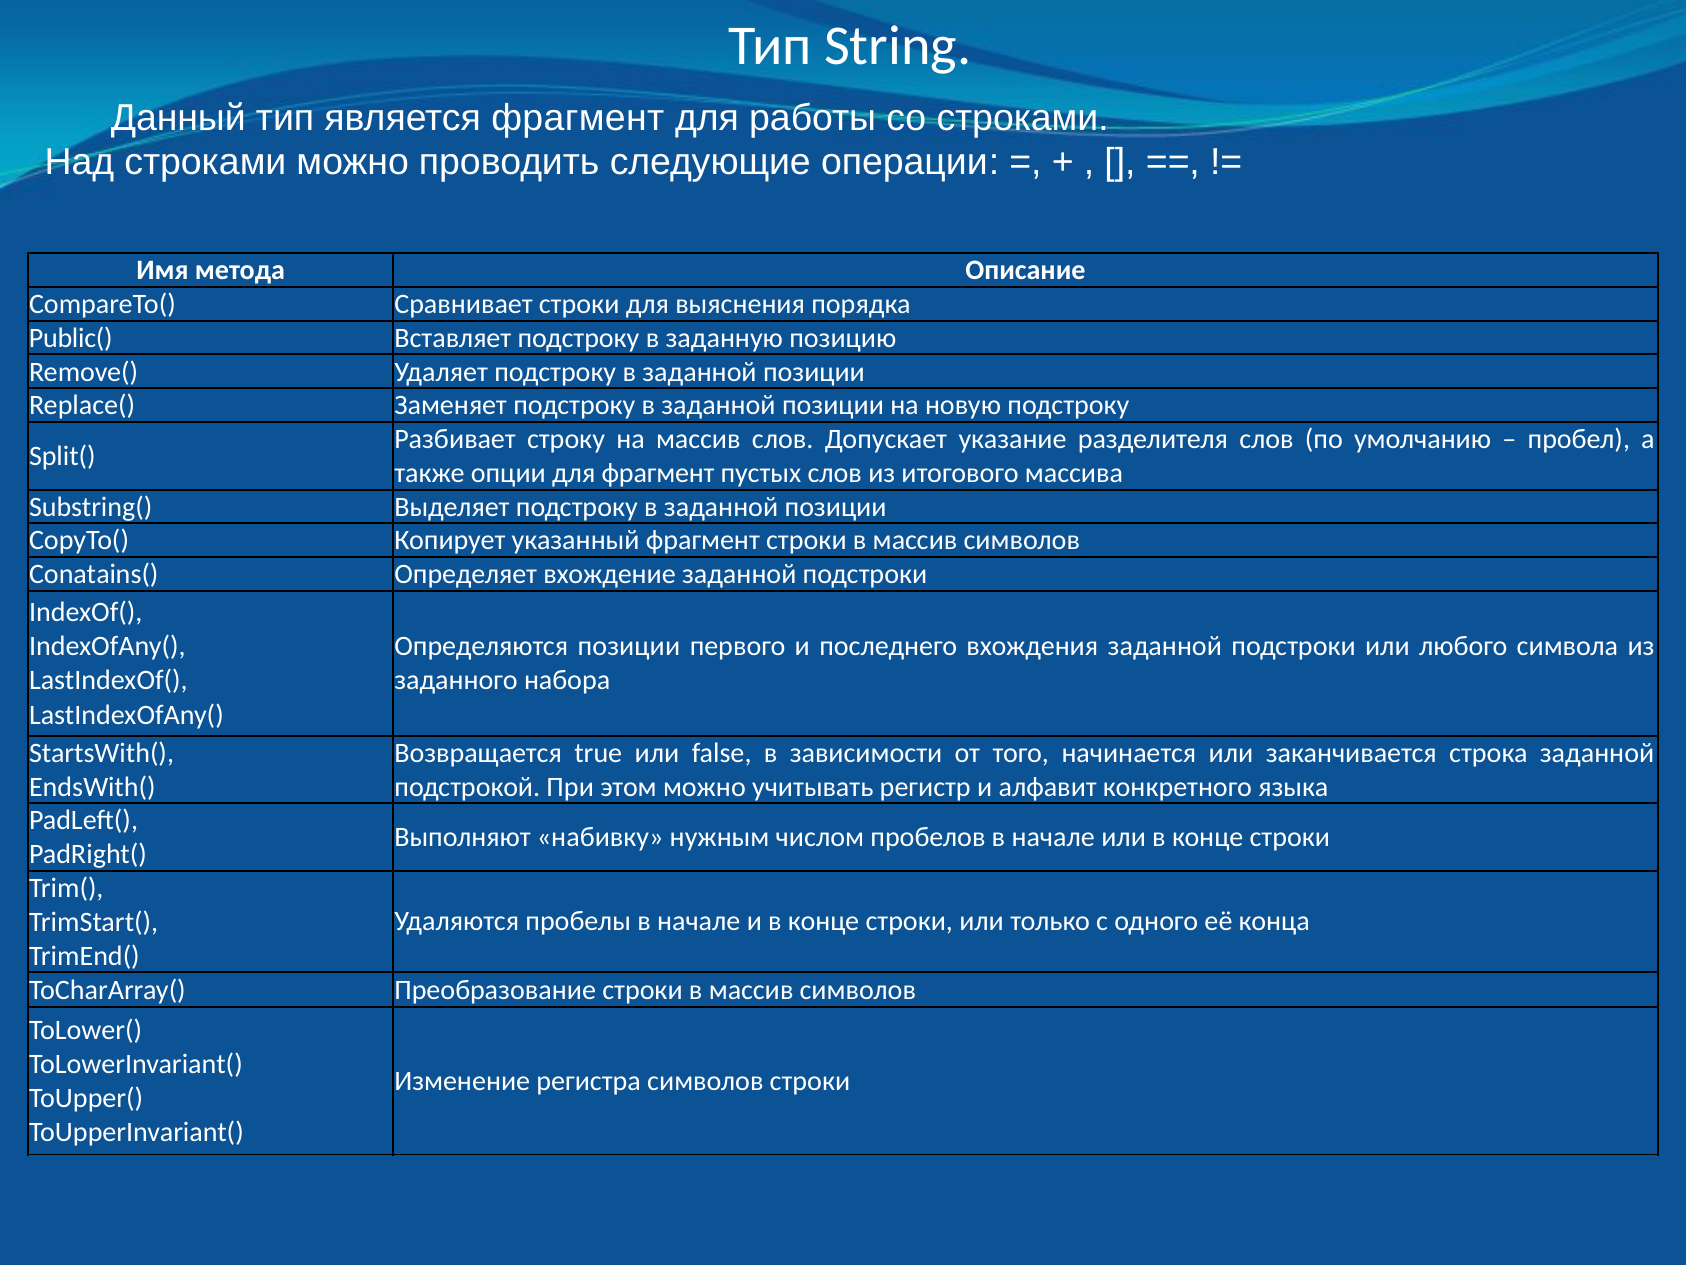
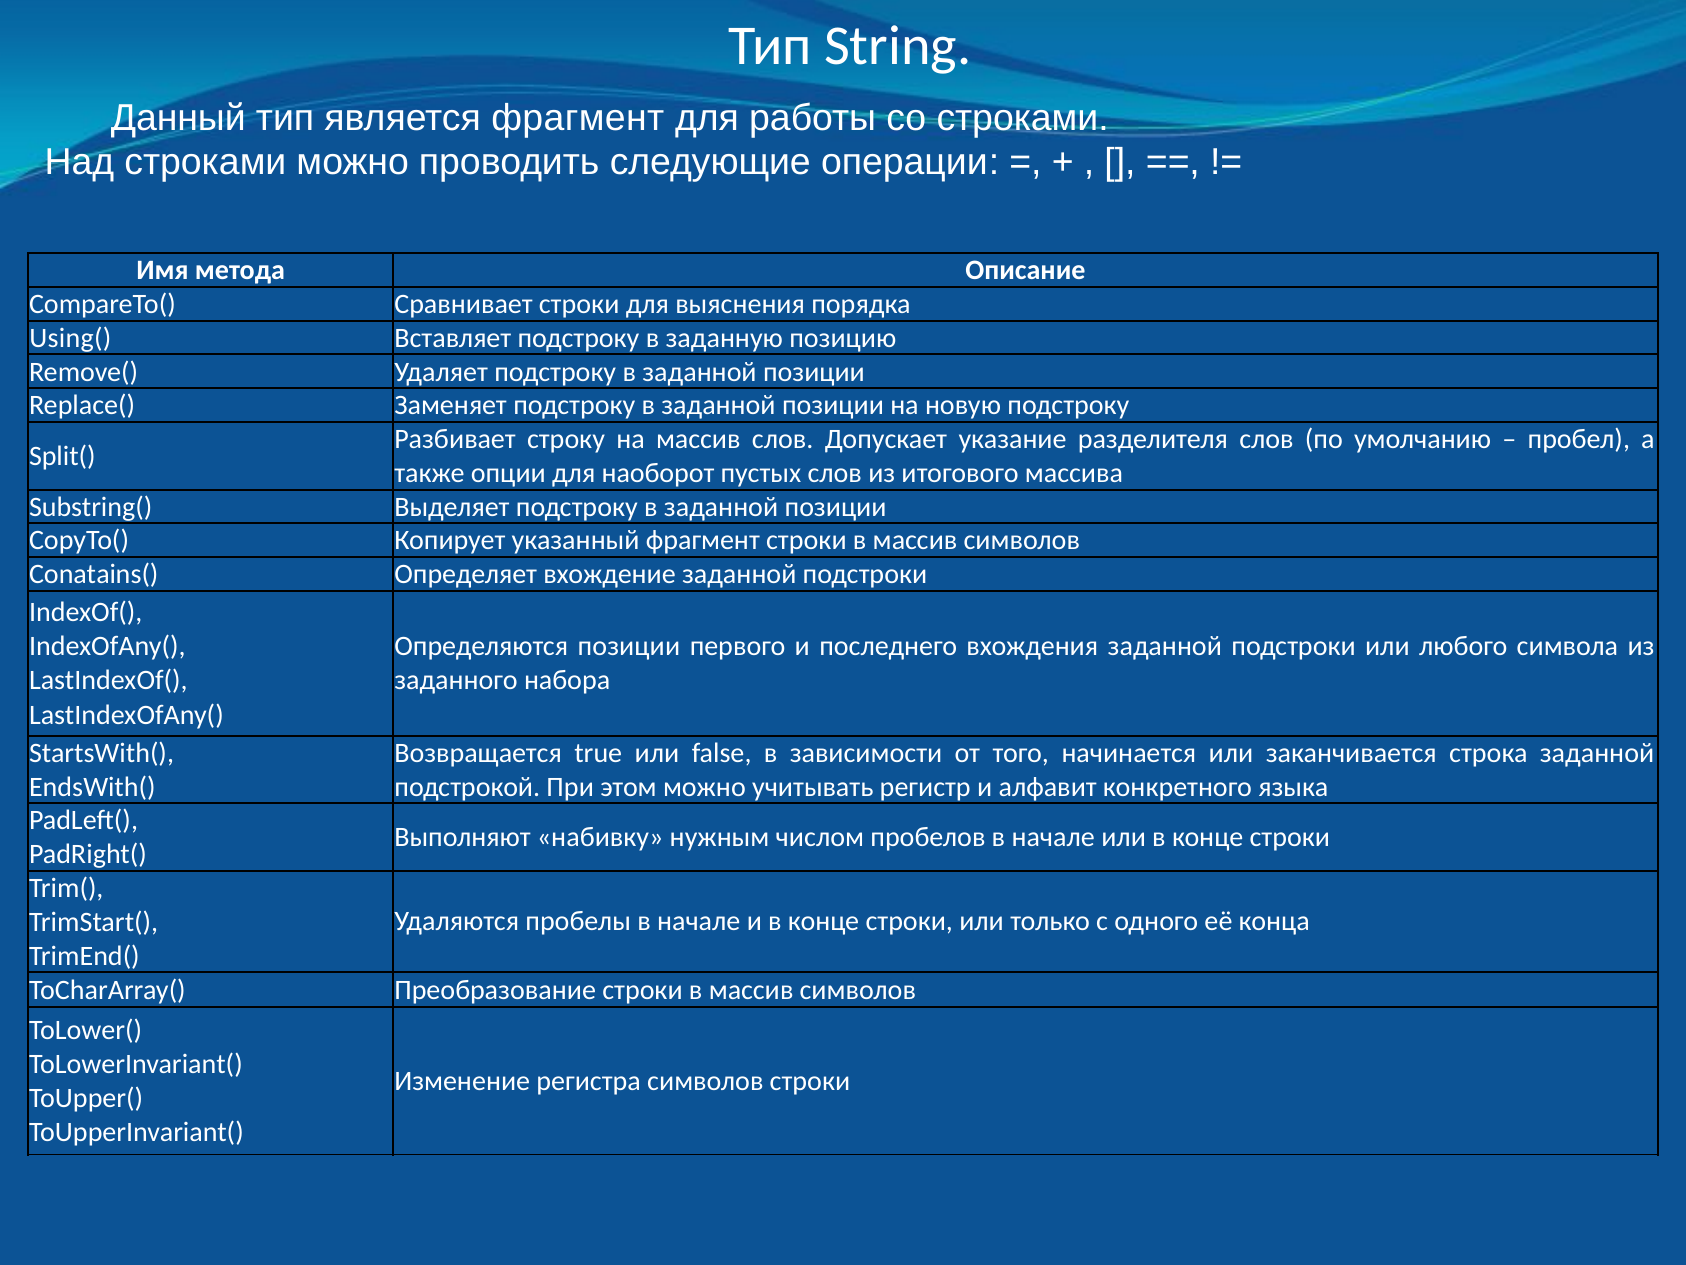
Public(: Public( -> Using( (70, 338)
для фрагмент: фрагмент -> наоборот (658, 473)
